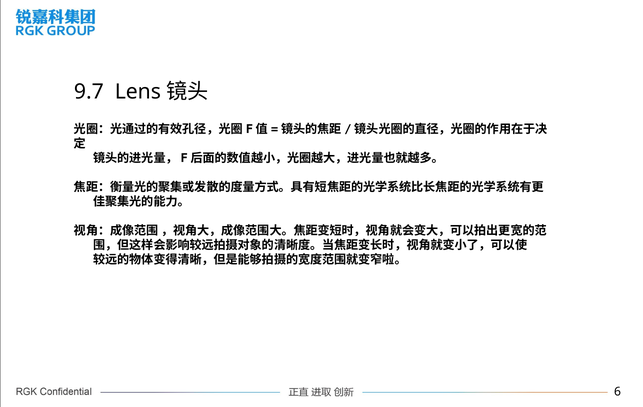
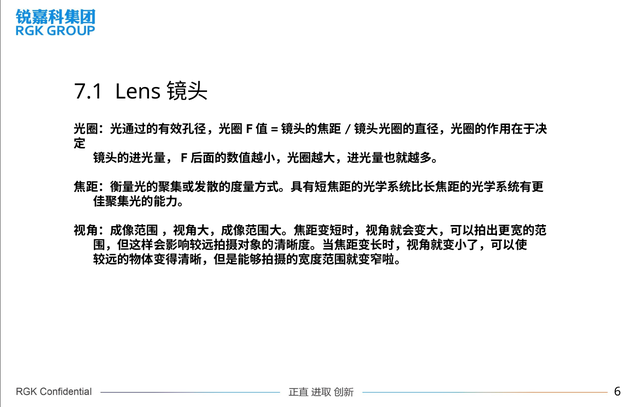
9.7: 9.7 -> 7.1 (89, 92)
